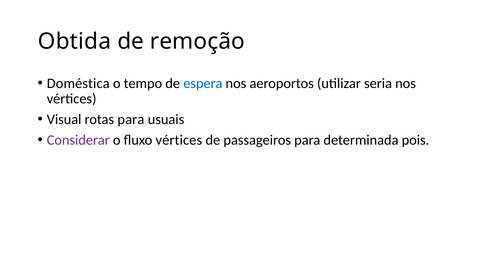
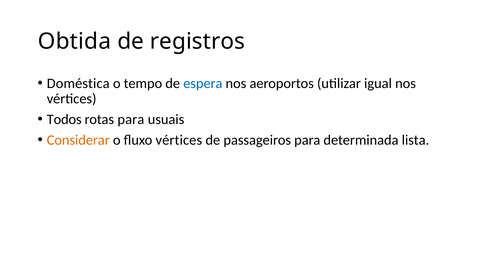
remoção: remoção -> registros (197, 41)
seria: seria -> igual (378, 83)
Visual: Visual -> Todos (64, 120)
Considerar colour: purple -> orange (78, 140)
pois: pois -> lista (415, 140)
